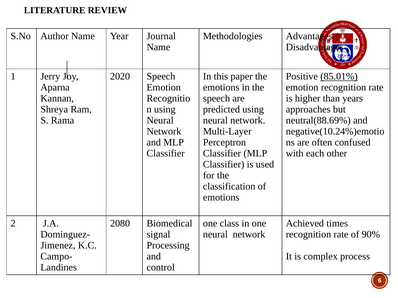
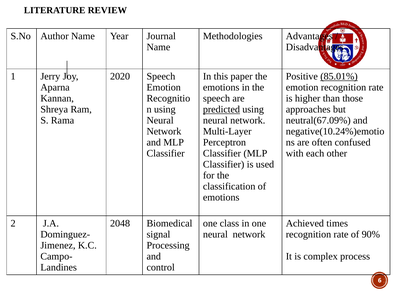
years: years -> those (353, 99)
predicted underline: none -> present (221, 110)
neutral(88.69%: neutral(88.69% -> neutral(67.09% (318, 121)
2080: 2080 -> 2048 (120, 224)
